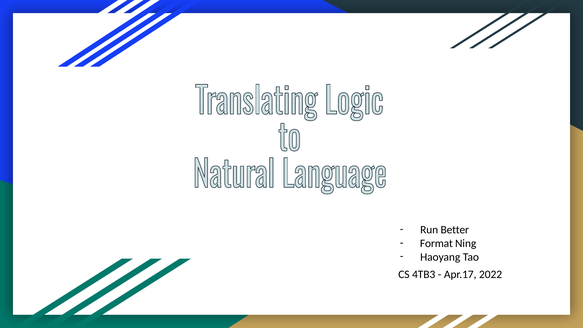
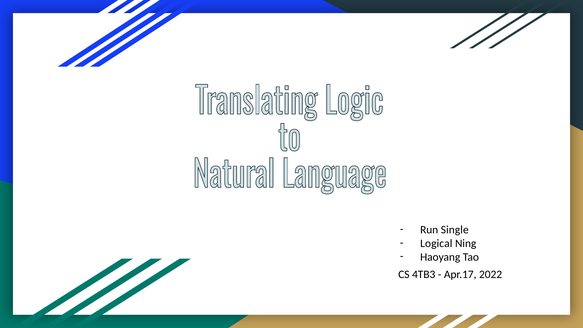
Better: Better -> Single (455, 230)
Format: Format -> Logical (436, 243)
